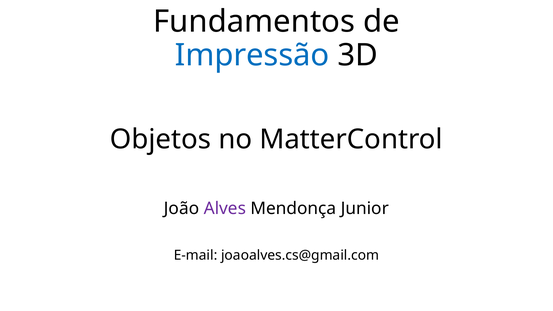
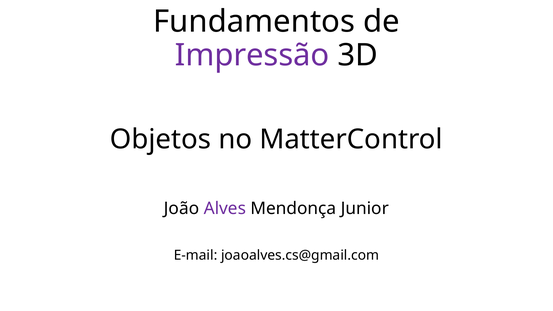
Impressão colour: blue -> purple (252, 55)
